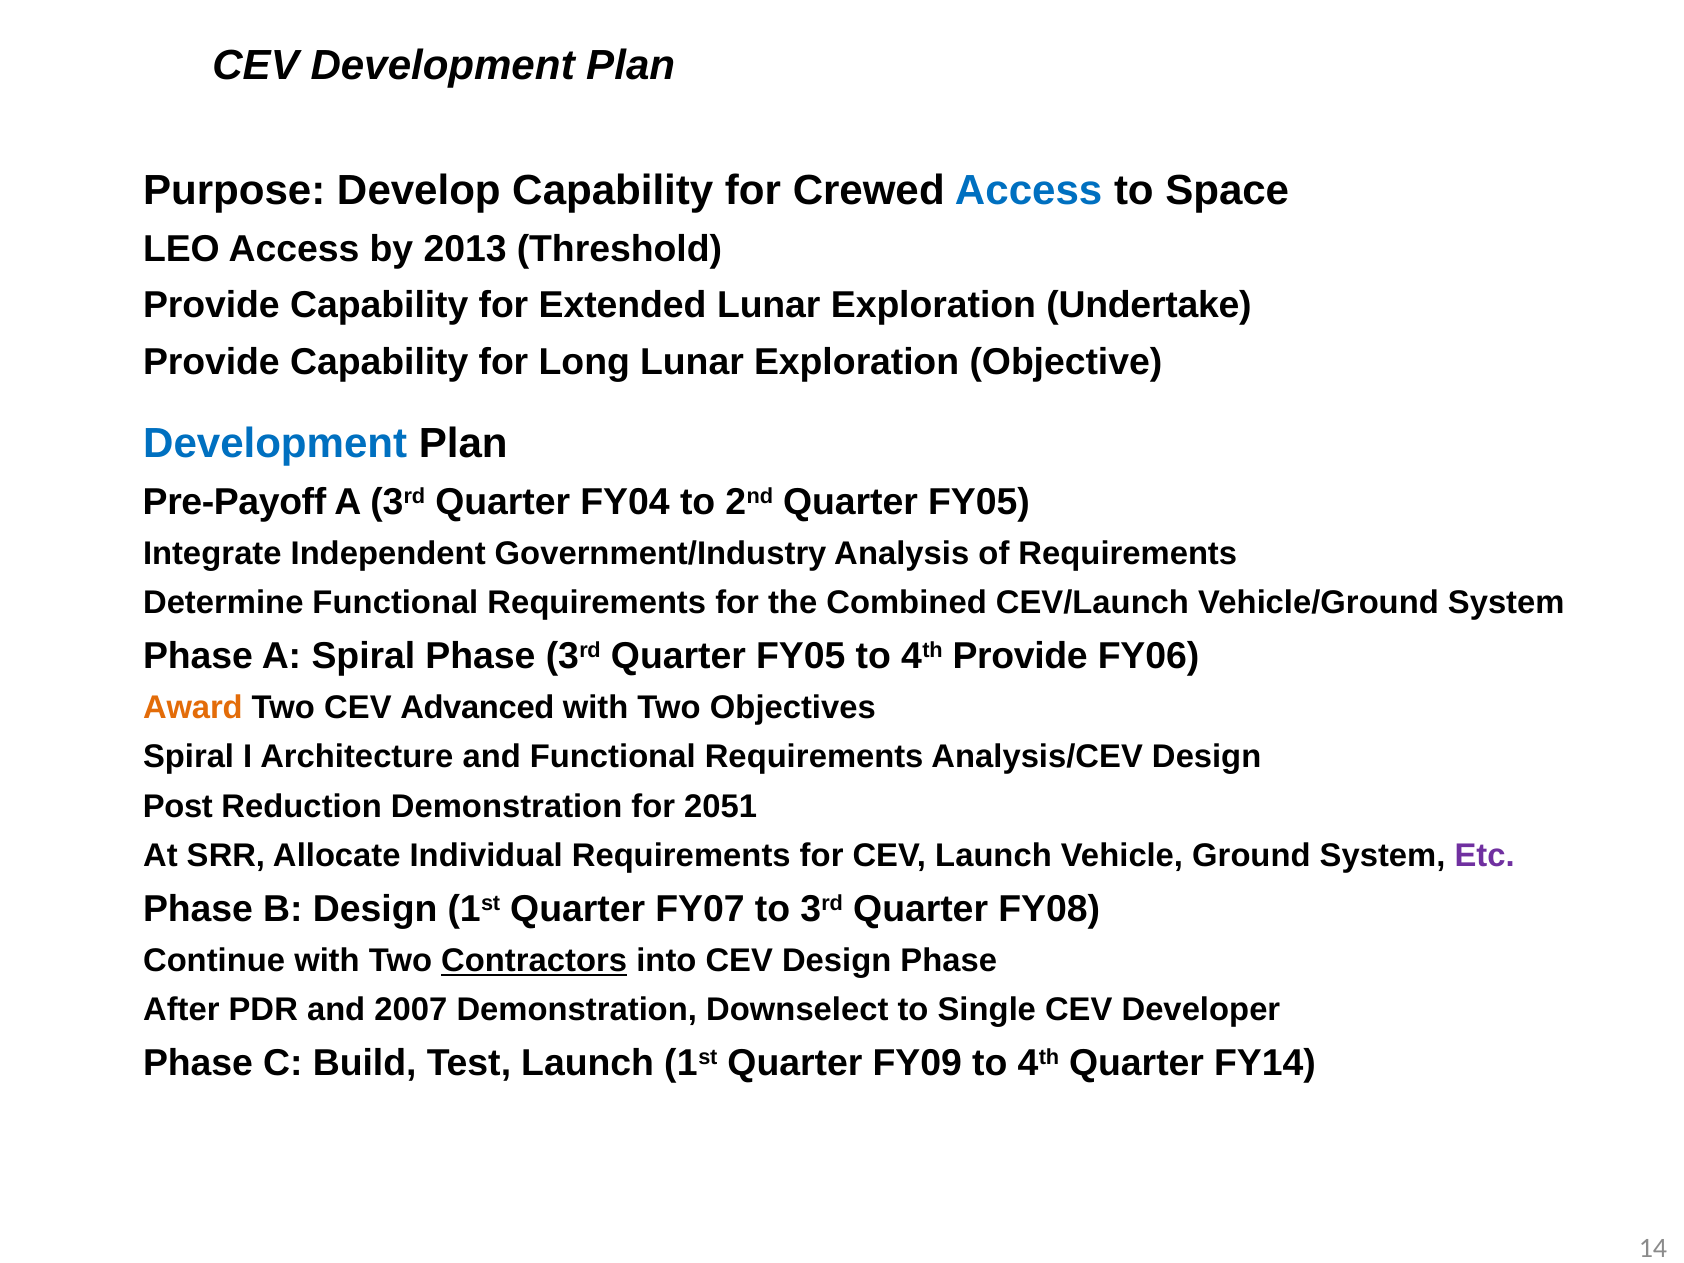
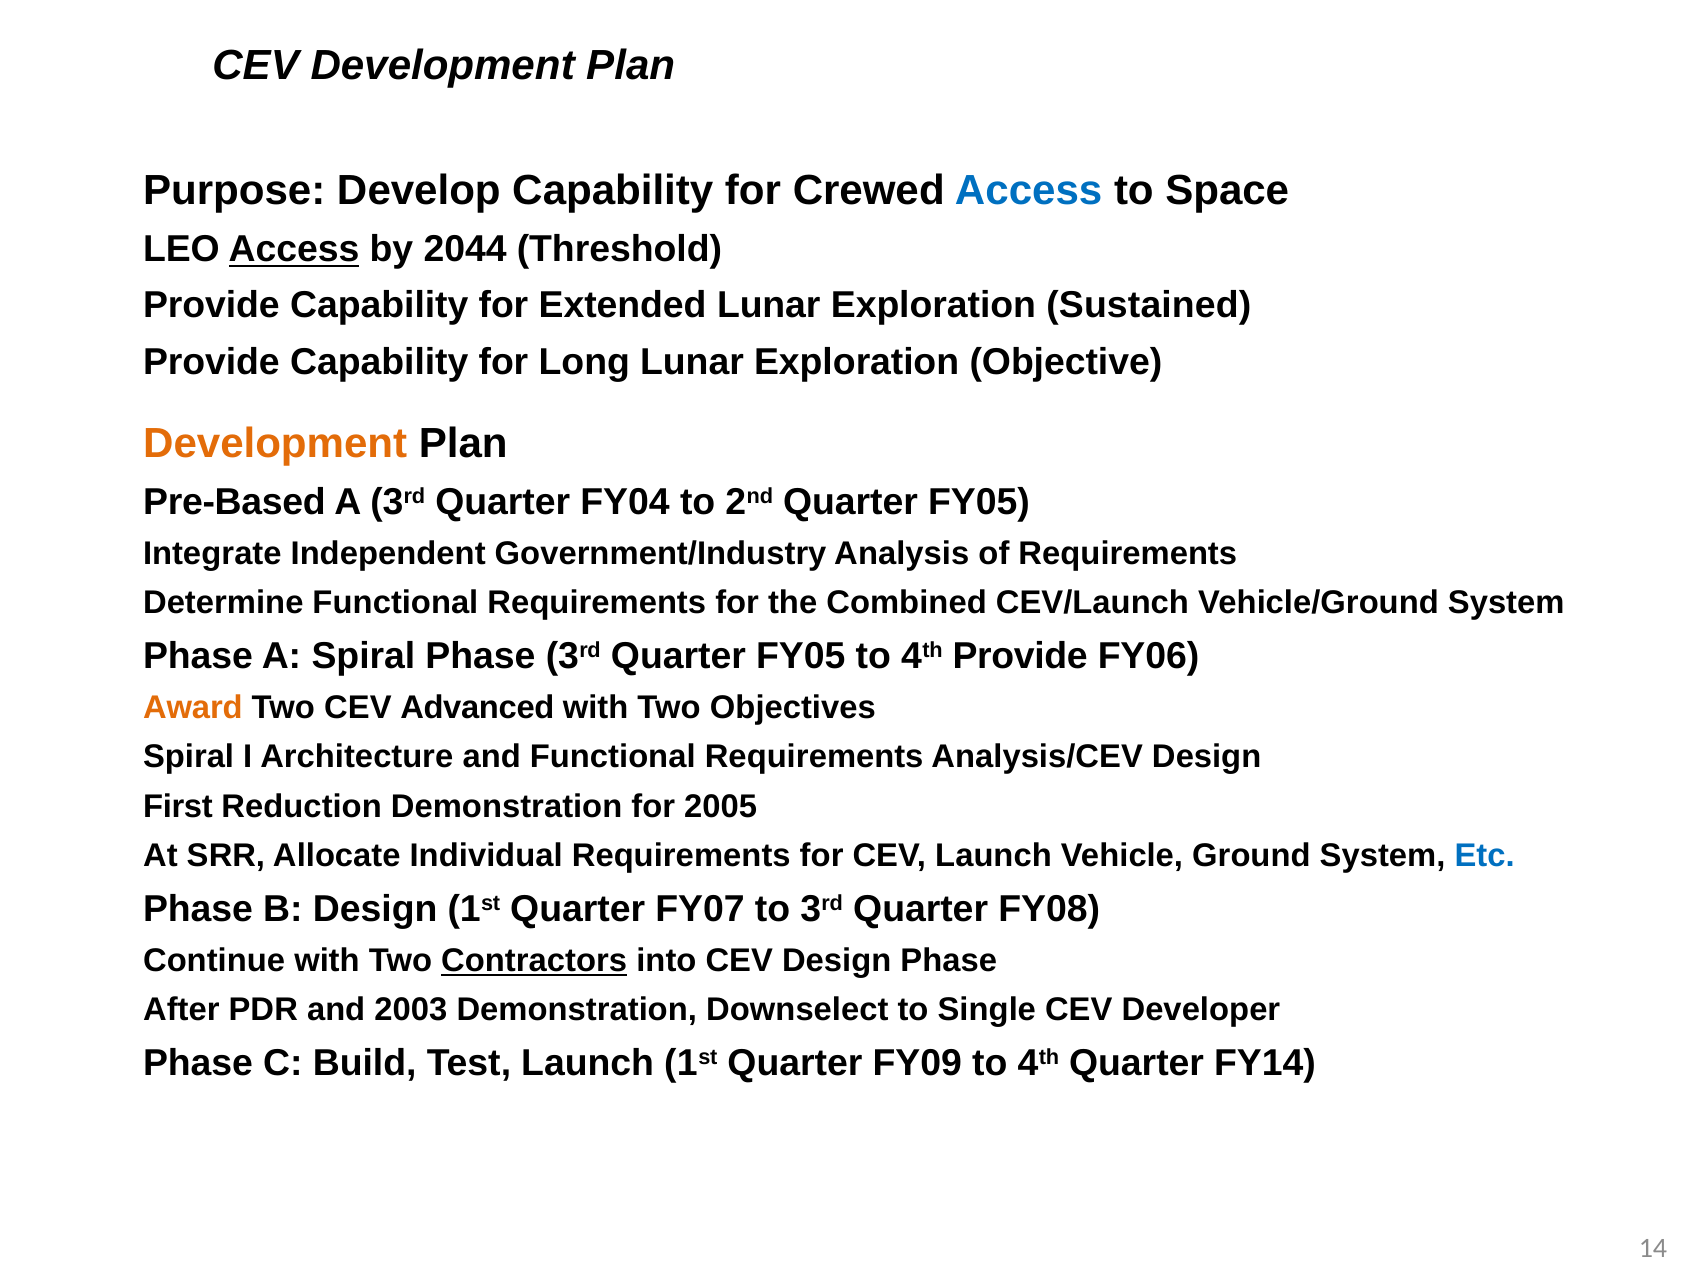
Access underline: none -> present (294, 250)
2013: 2013 -> 2044 (465, 250)
Undertake: Undertake -> Sustained (1149, 306)
Development colour: blue -> orange (275, 444)
Pre-Payoff: Pre-Payoff -> Pre-Based (234, 502)
Post: Post -> First (178, 806)
2051: 2051 -> 2005 (721, 806)
Etc colour: purple -> blue (1485, 855)
2007: 2007 -> 2003 (411, 1010)
